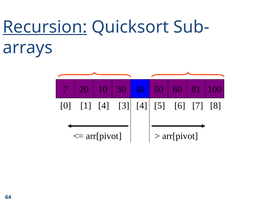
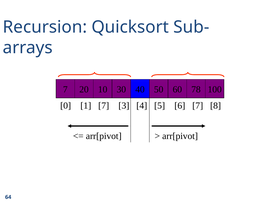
Recursion underline: present -> none (45, 27)
81: 81 -> 78 (196, 89)
1 4: 4 -> 7 (104, 106)
